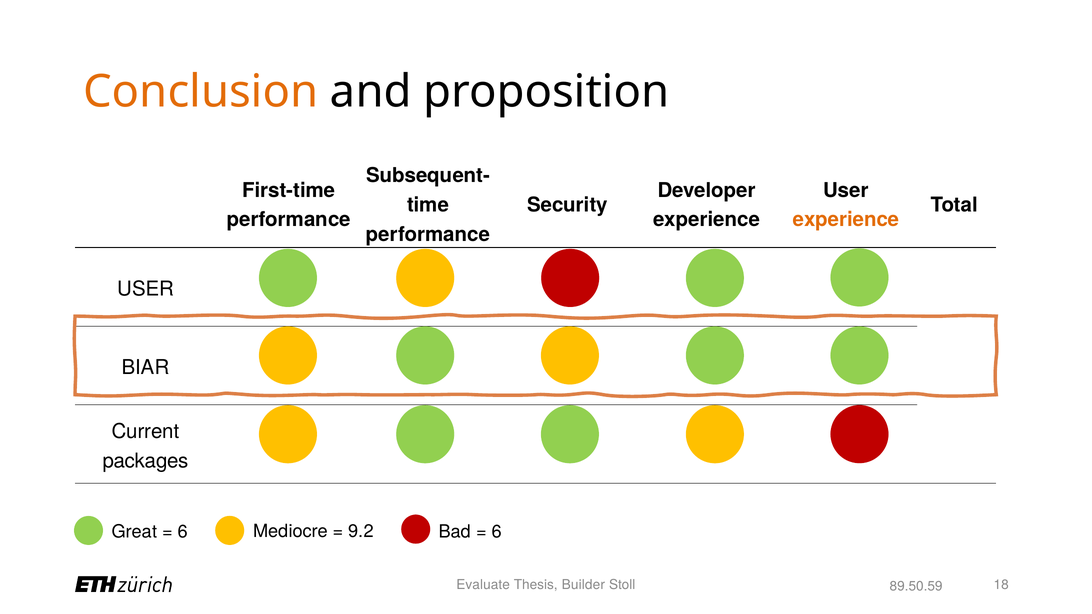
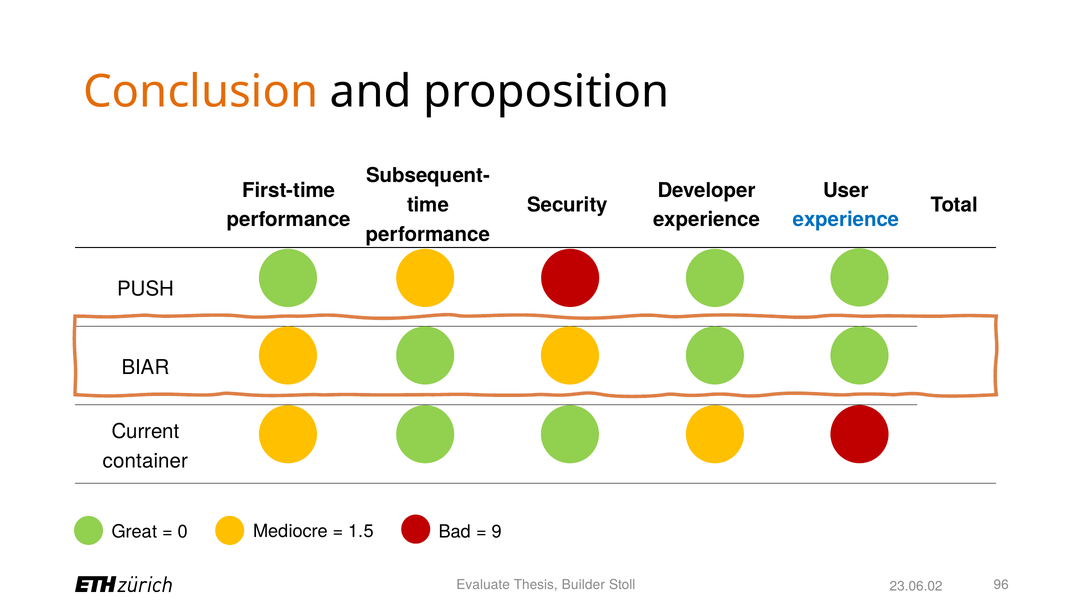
experience colour: orange -> blue (846, 220)
USER: USER -> PUSH (146, 289)
packages: packages -> container (145, 461)
6: 6 -> 0 (183, 532)
9.2: 9.2 -> 1.5 (361, 531)
6: 6 -> 9 (497, 532)
18: 18 -> 96 (1001, 585)
89.50.59: 89.50.59 -> 23.06.02 (916, 587)
